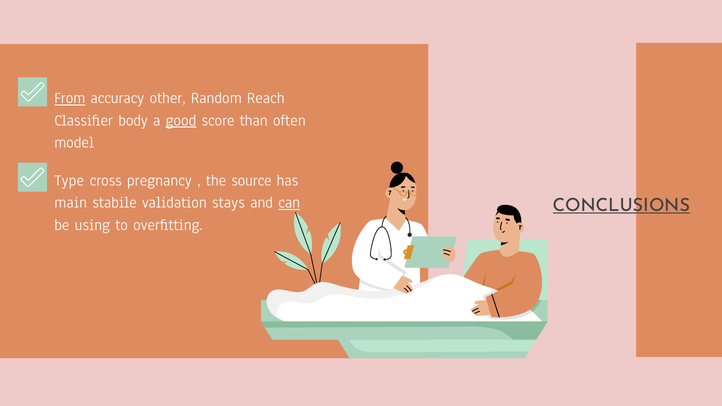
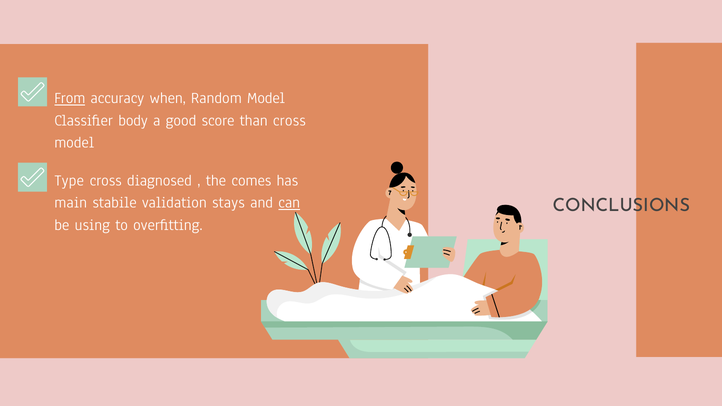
other: other -> when (168, 98)
Random Reach: Reach -> Model (266, 98)
good underline: present -> none (181, 120)
than often: often -> cross (289, 120)
pregnancy: pregnancy -> diagnosed (159, 181)
source: source -> comes (251, 181)
CONCLUSIONS underline: present -> none (621, 205)
